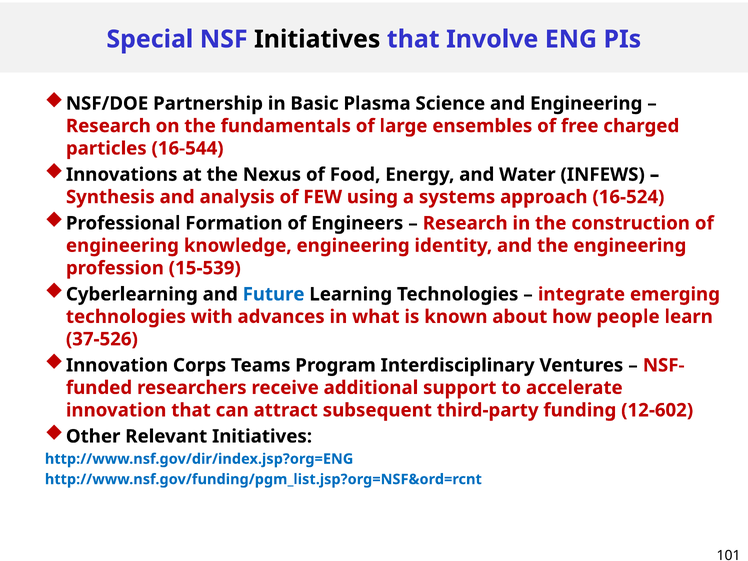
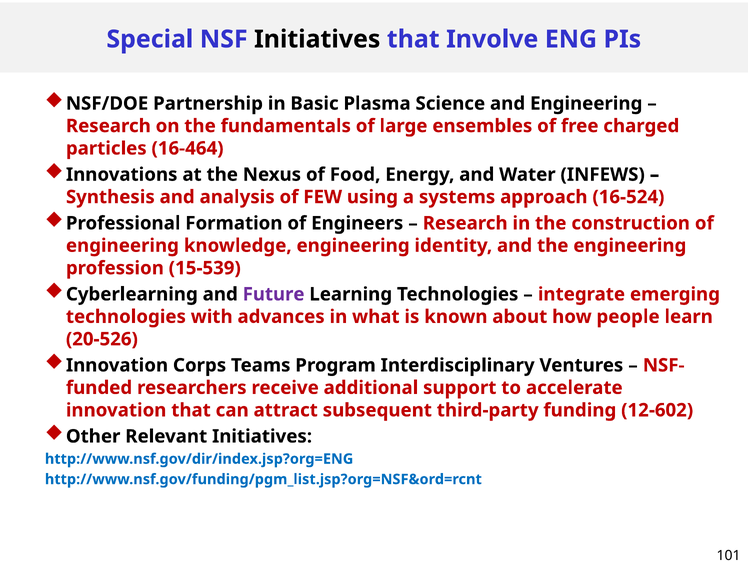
16-544: 16-544 -> 16-464 (188, 148)
Future colour: blue -> purple (274, 294)
37-526: 37-526 -> 20-526 (102, 339)
